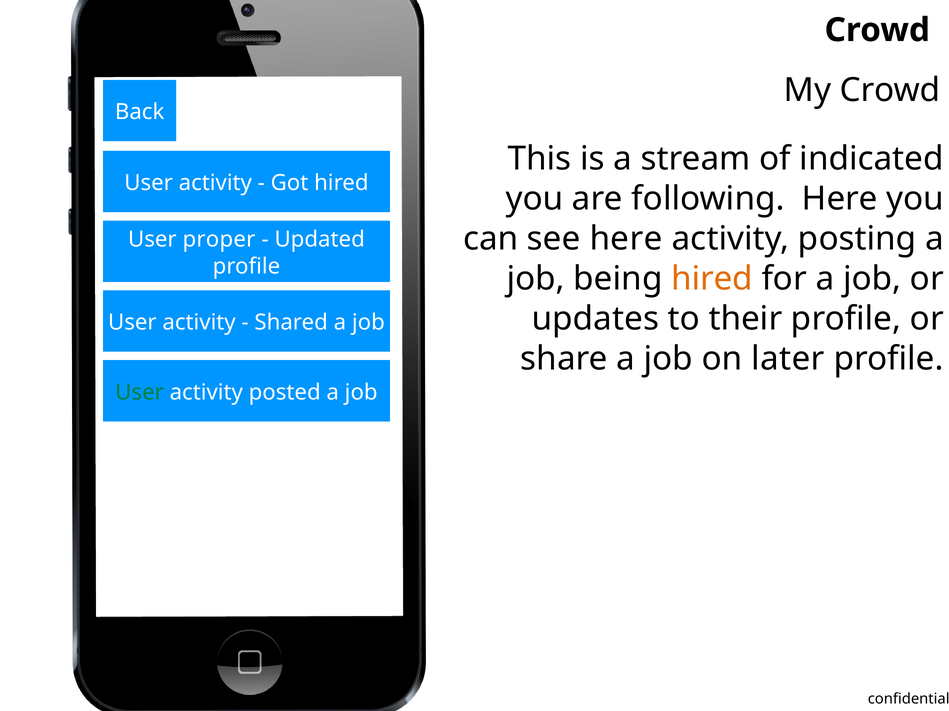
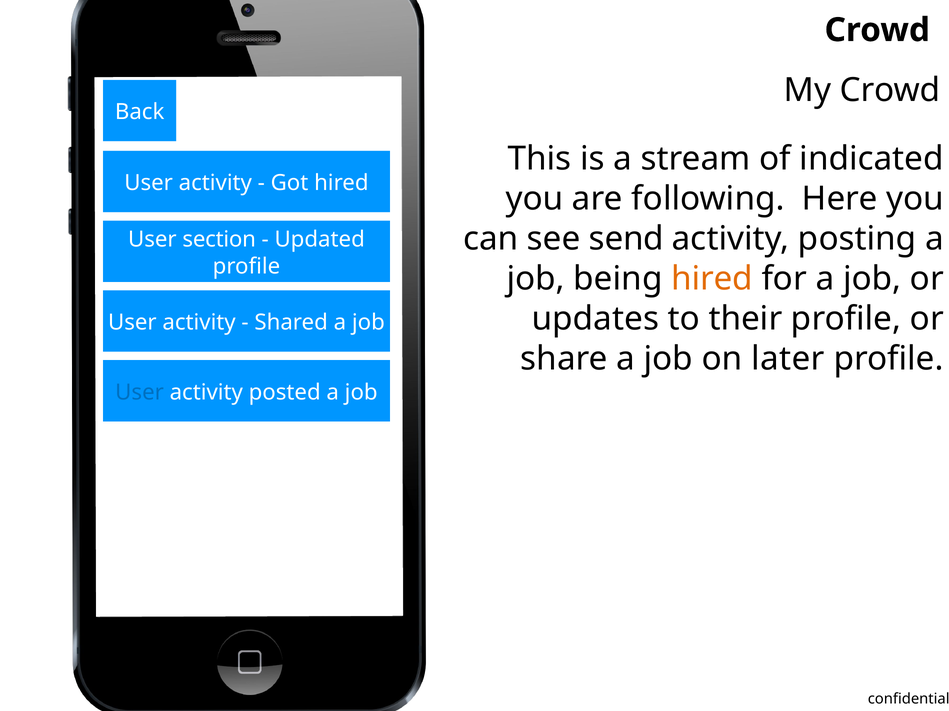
see here: here -> send (626, 239)
proper: proper -> section (219, 240)
User colour: green -> blue (140, 393)
